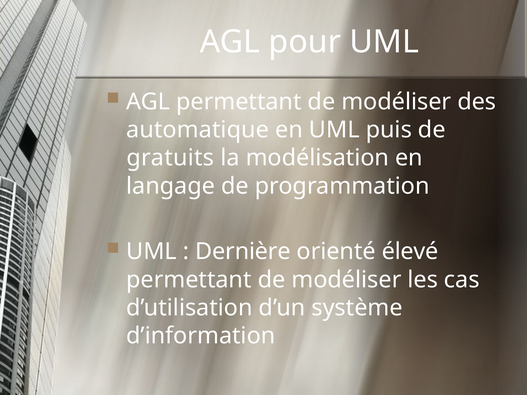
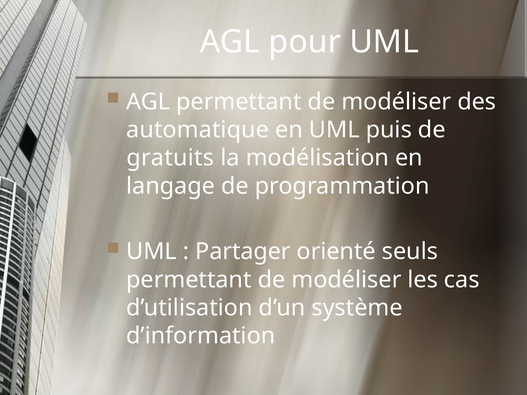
Dernière: Dernière -> Partager (243, 252)
élevé: élevé -> seuls (410, 252)
